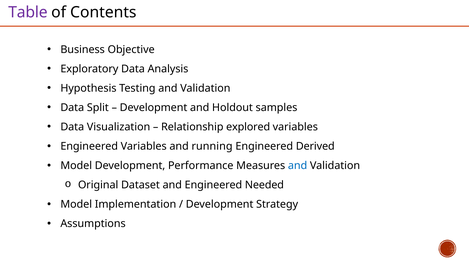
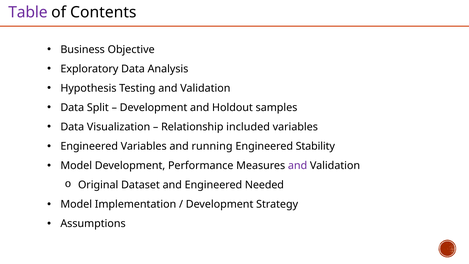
explored: explored -> included (248, 127)
Derived: Derived -> Stability (315, 146)
and colour: blue -> purple (298, 166)
